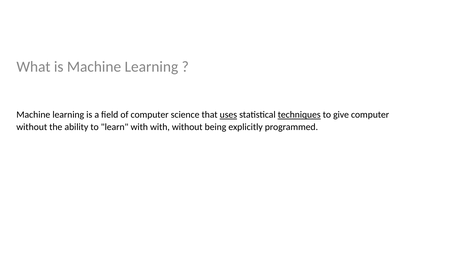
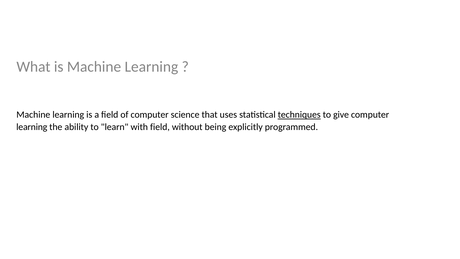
uses underline: present -> none (228, 115)
without: without -> learning (32, 127)
with with: with -> field (160, 127)
